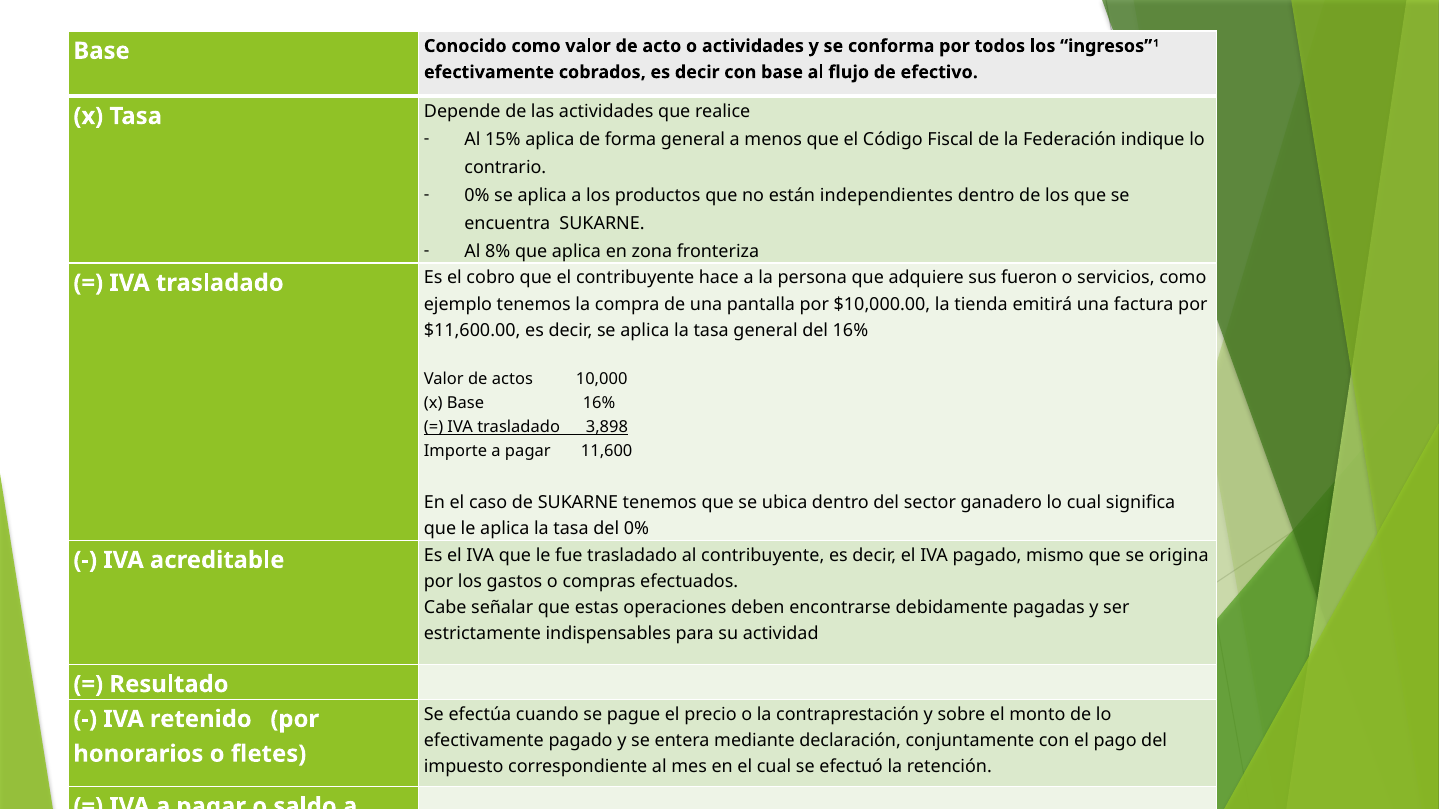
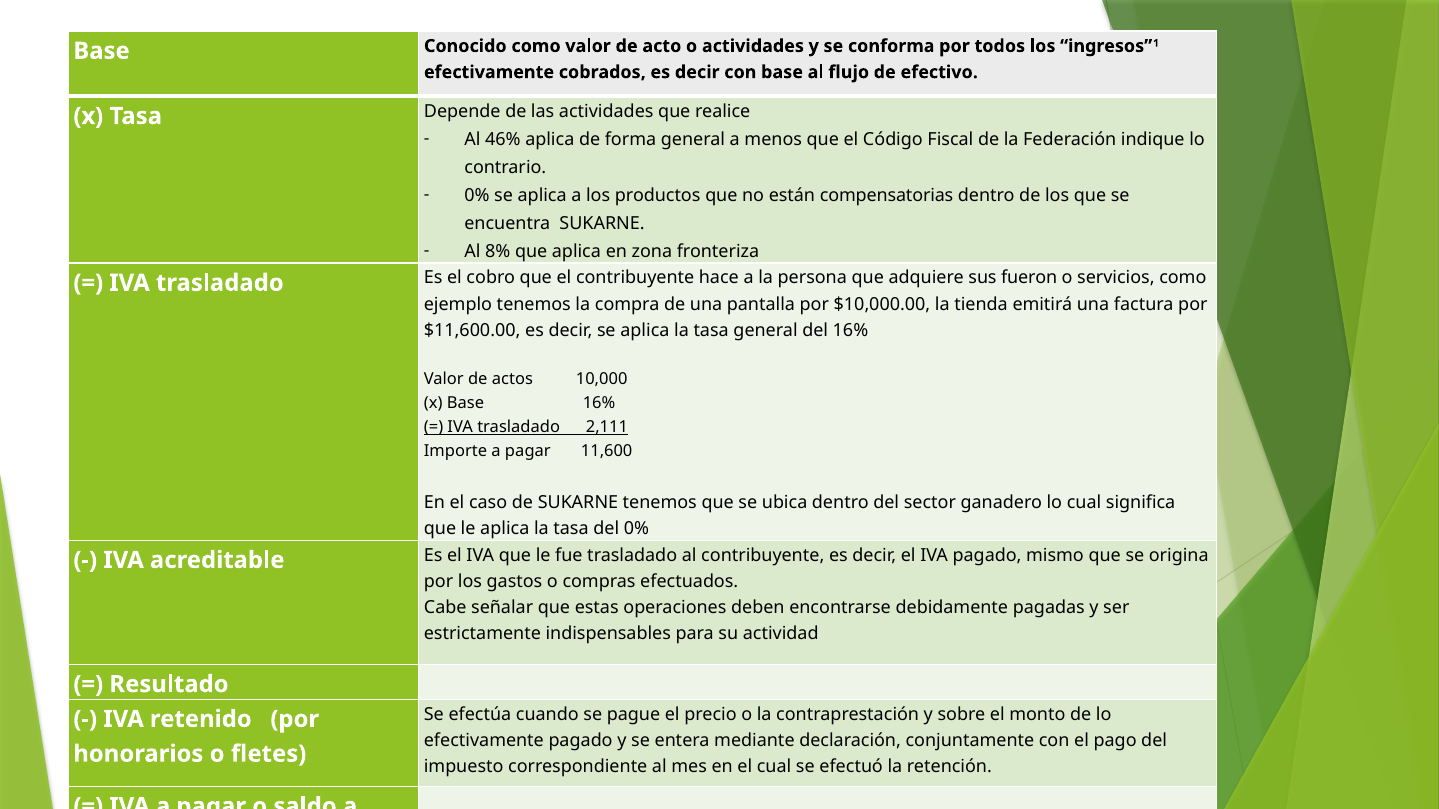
15%: 15% -> 46% (503, 139)
independientes: independientes -> compensatorias (887, 196)
3,898: 3,898 -> 2,111 (607, 428)
